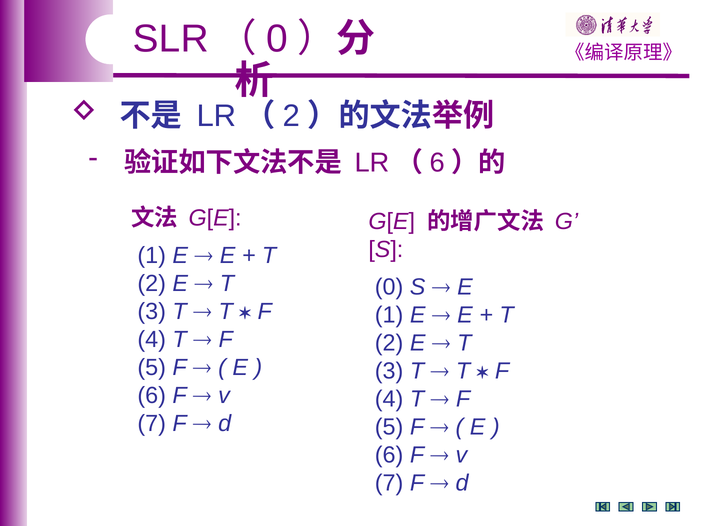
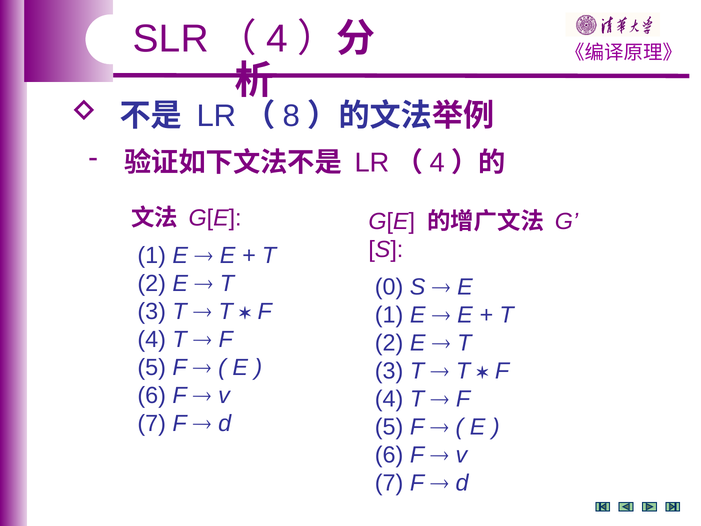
0: 0 -> 4 (277, 39)
2: 2 -> 8 (291, 116)
6: 6 -> 4 (437, 163)
